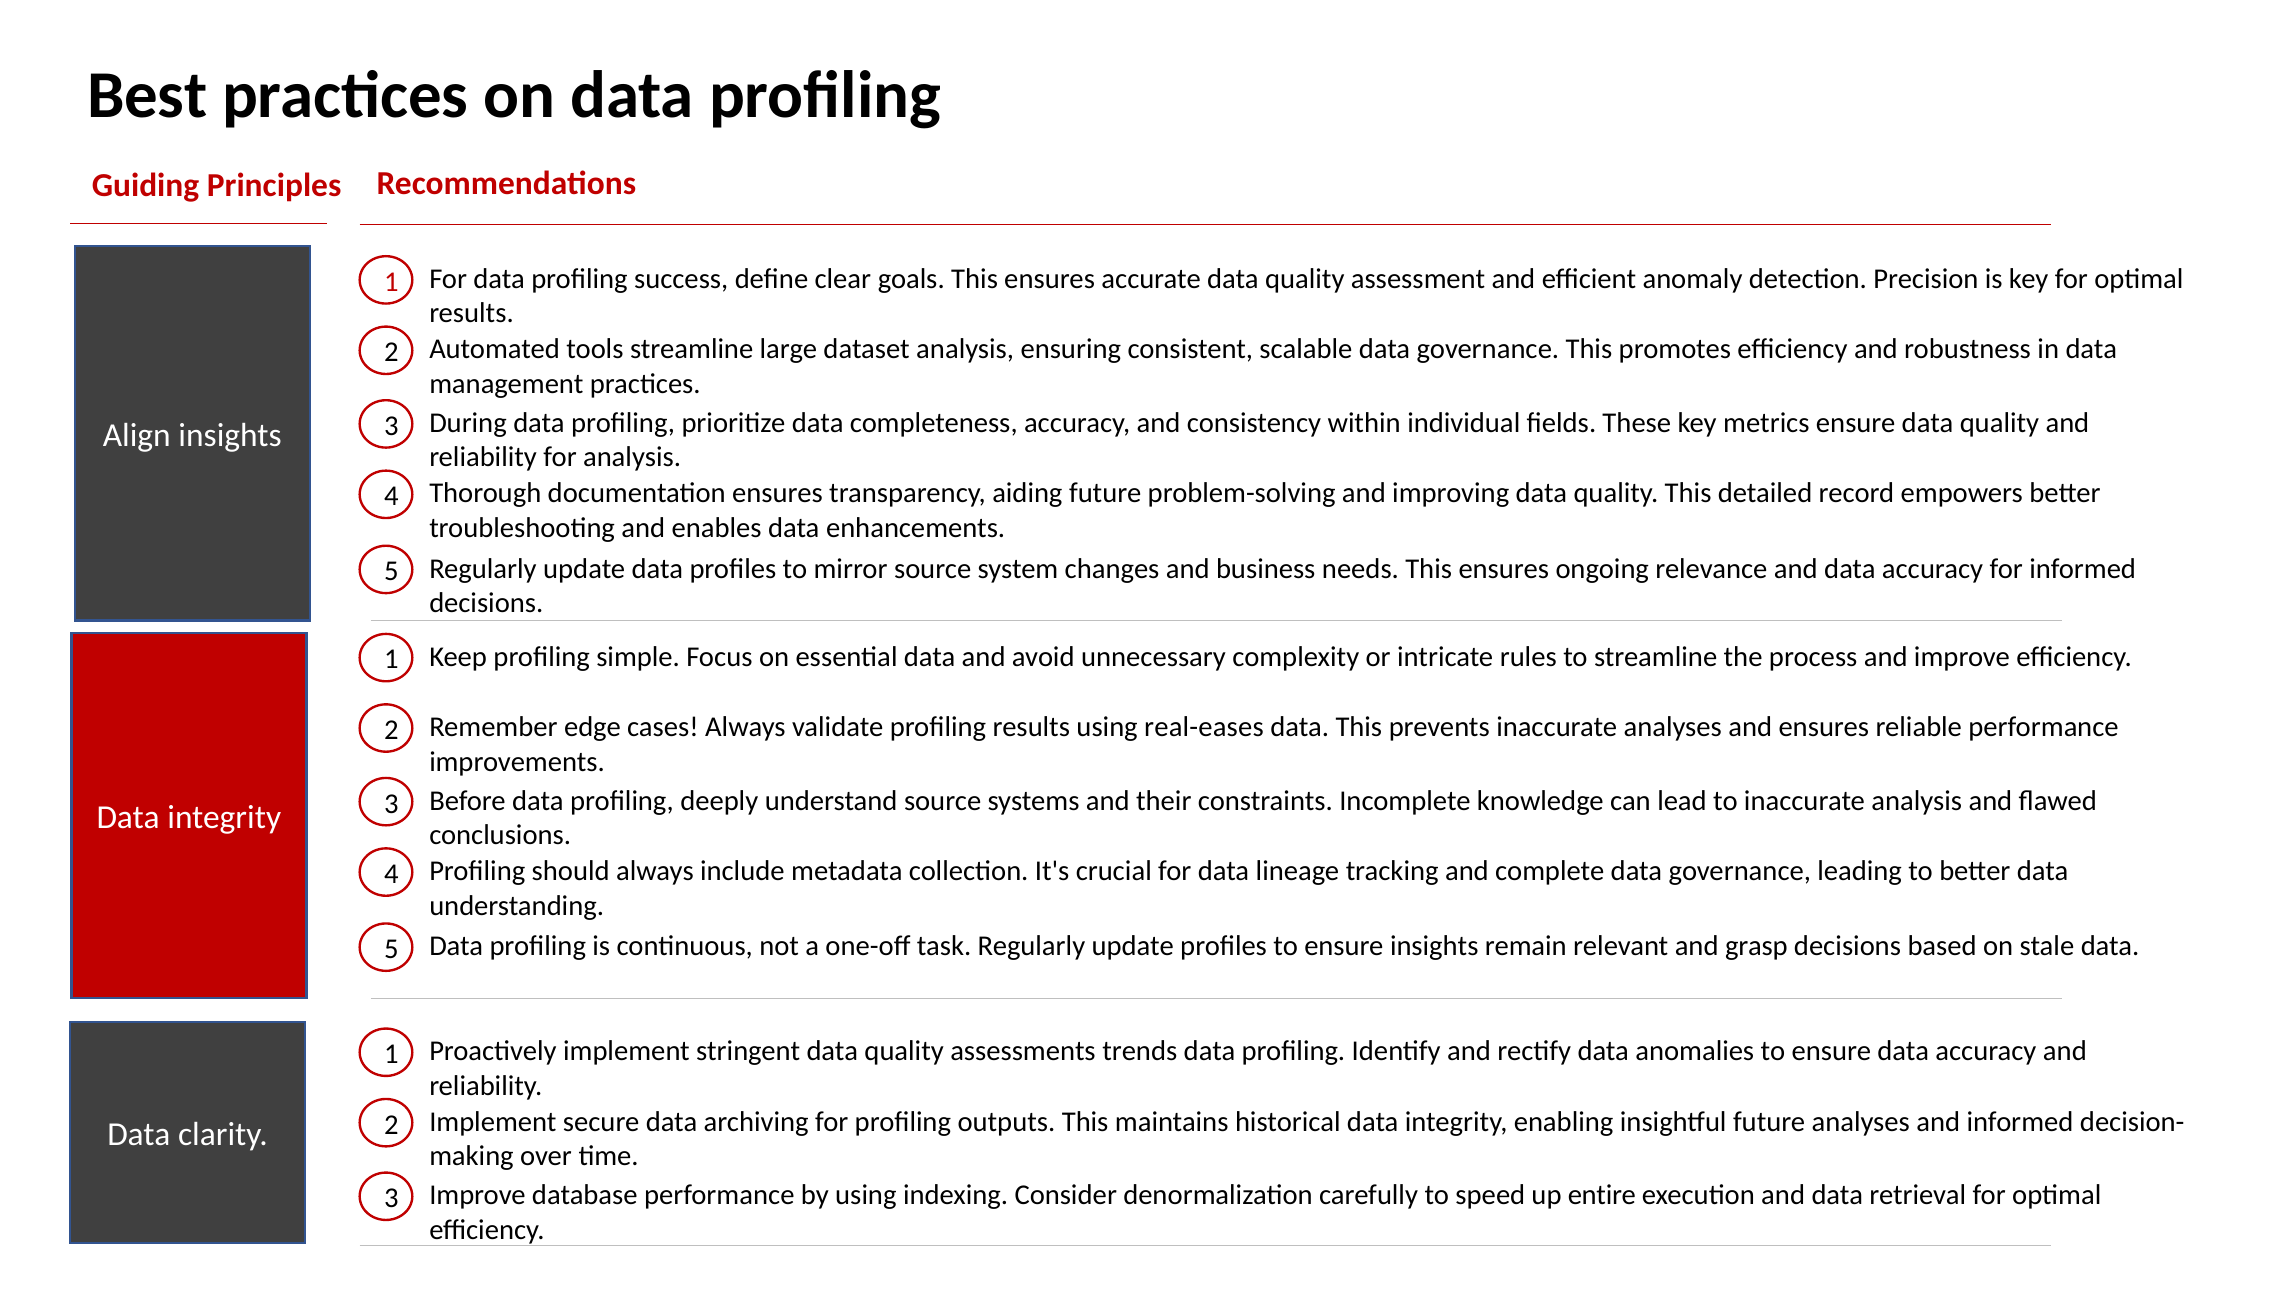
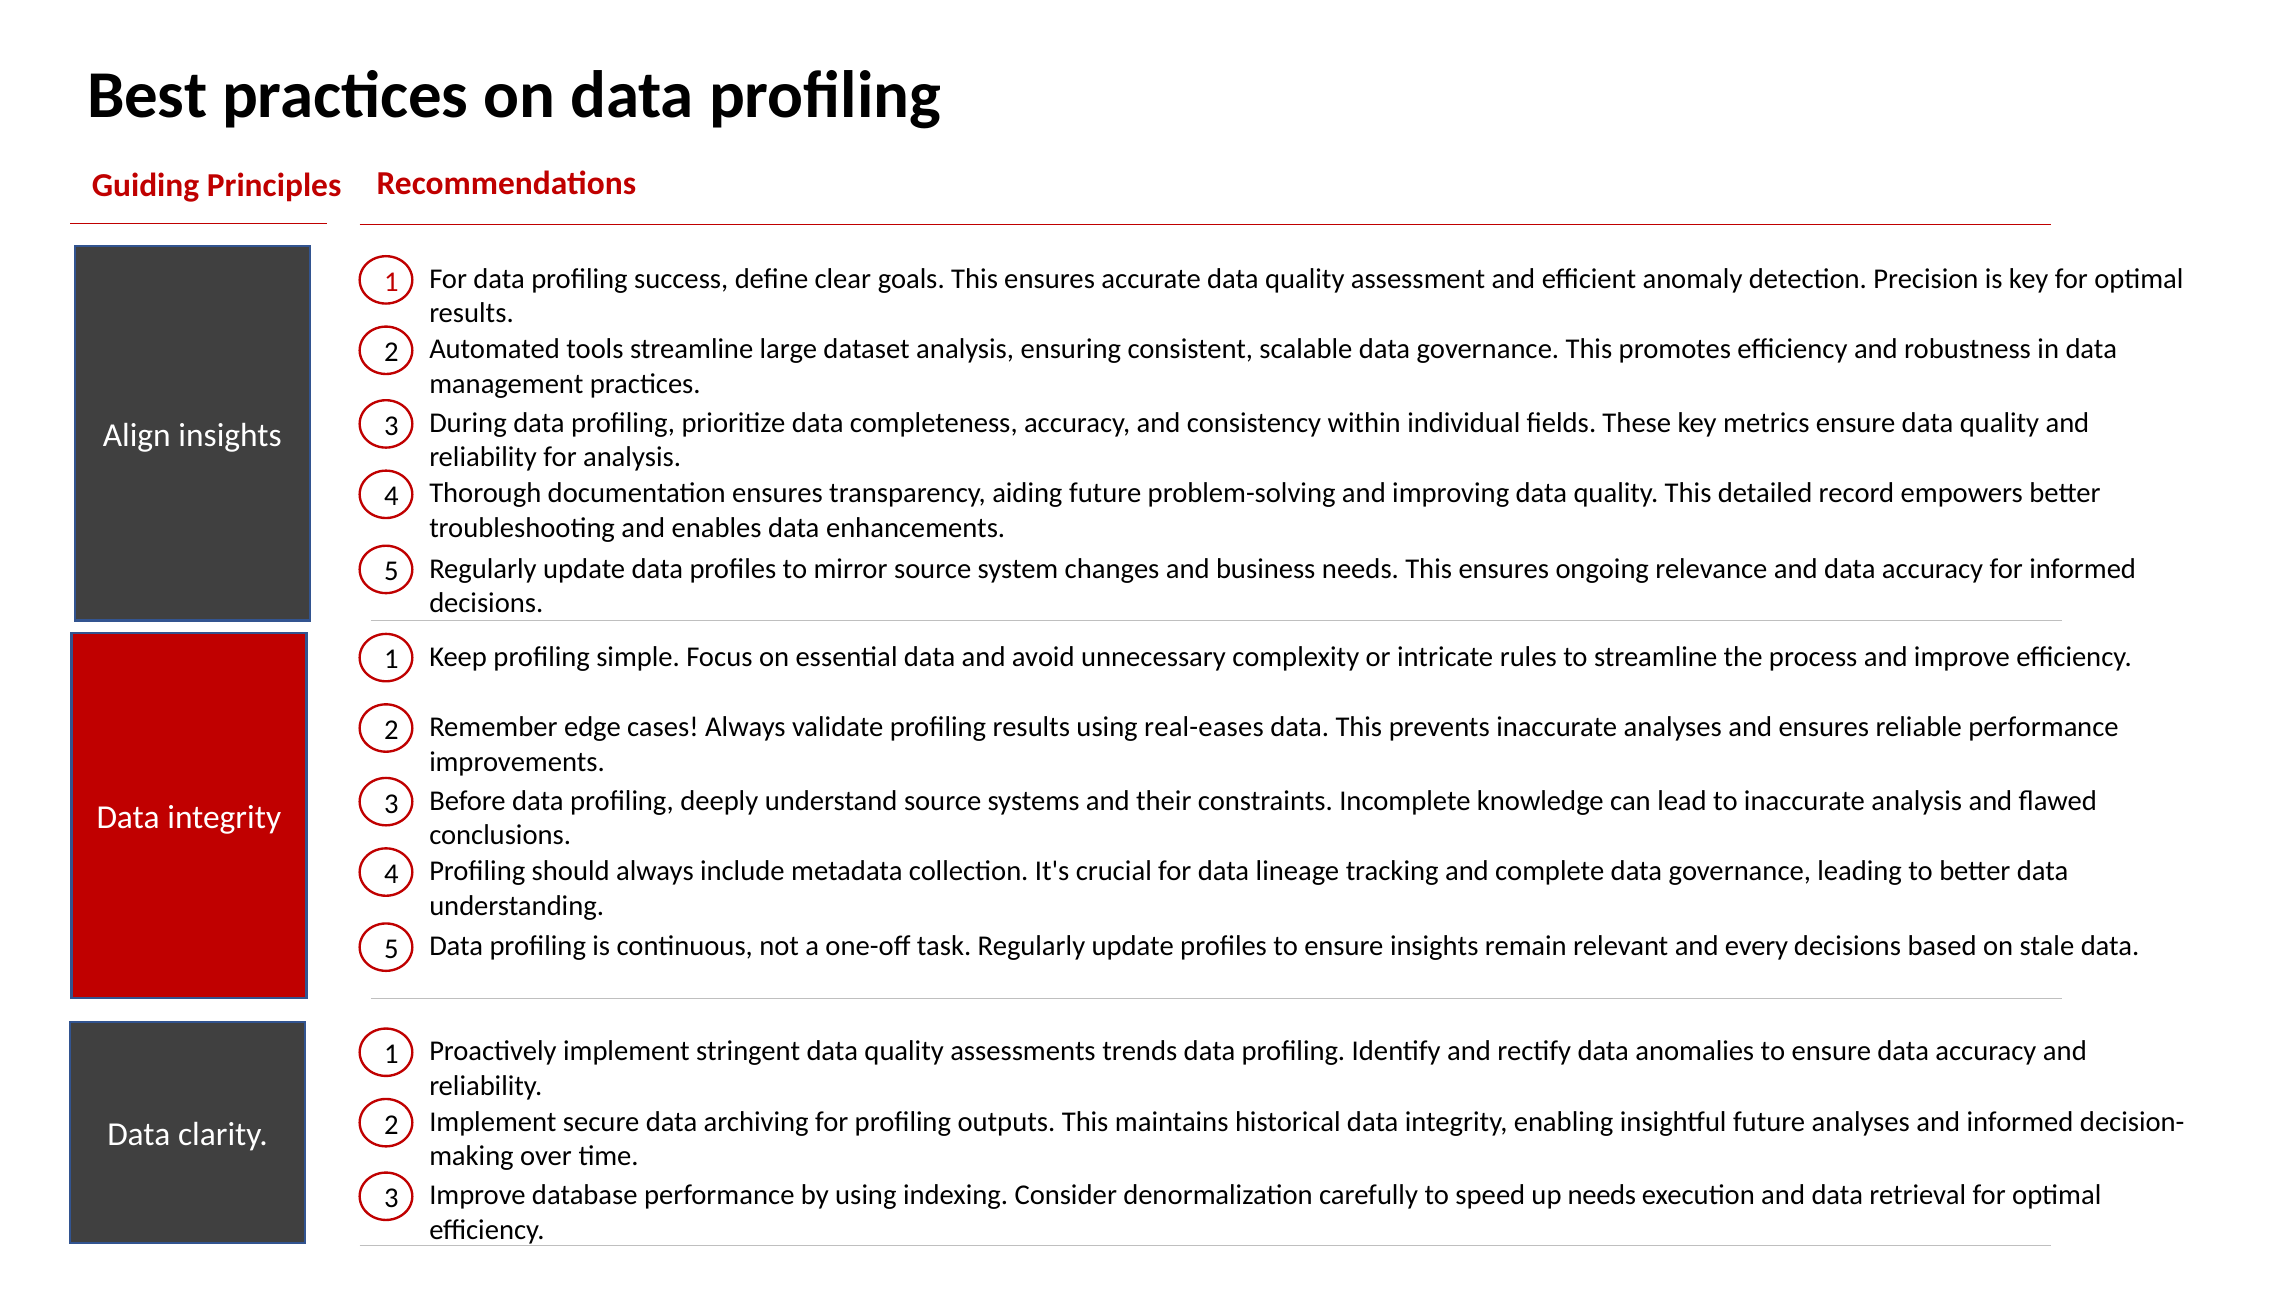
grasp: grasp -> every (1756, 946)
up entire: entire -> needs (1602, 1195)
